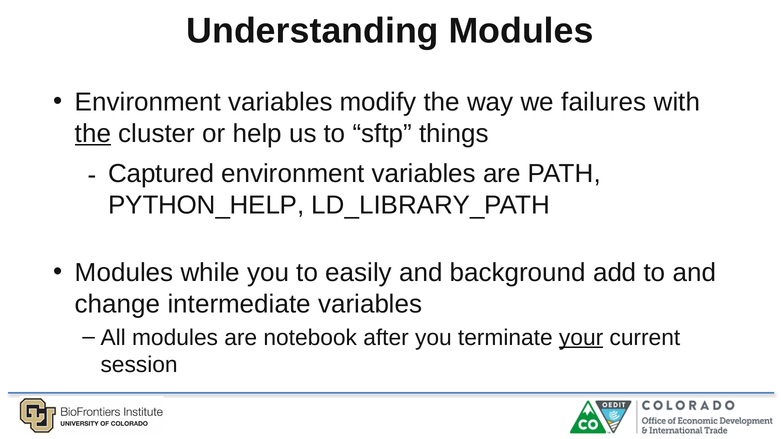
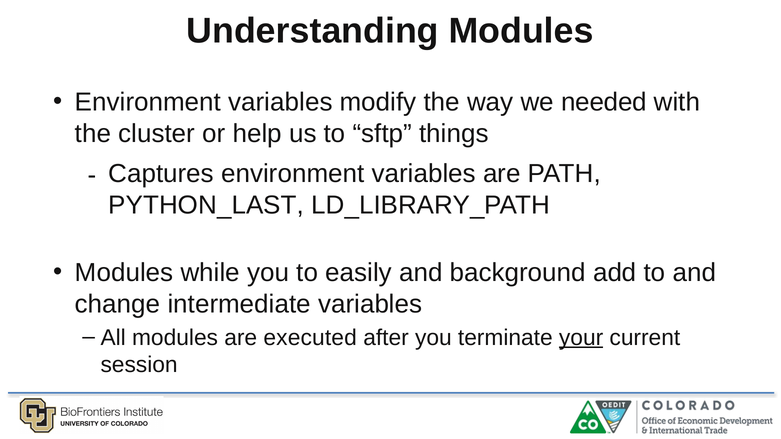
failures: failures -> needed (604, 102)
the underline: present -> none (93, 134)
Captured: Captured -> Captures (161, 174)
PYTHON_HELP: PYTHON_HELP -> PYTHON_LAST (206, 205)
notebook: notebook -> executed (310, 338)
